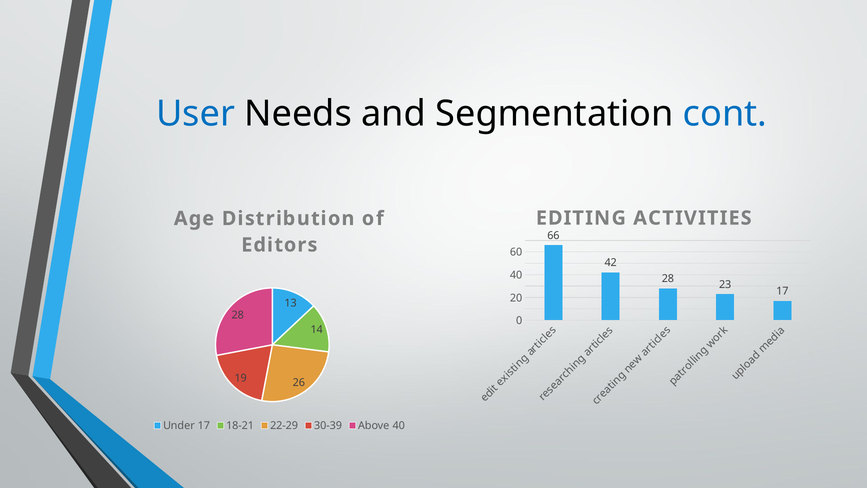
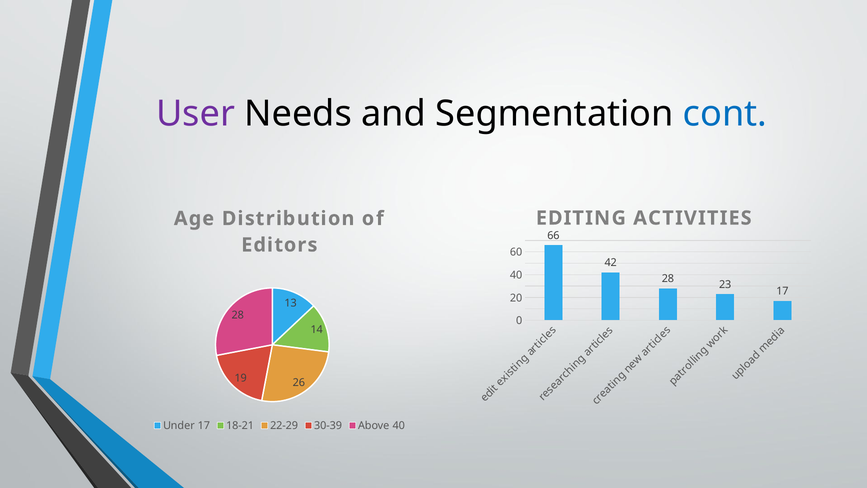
User colour: blue -> purple (196, 114)
